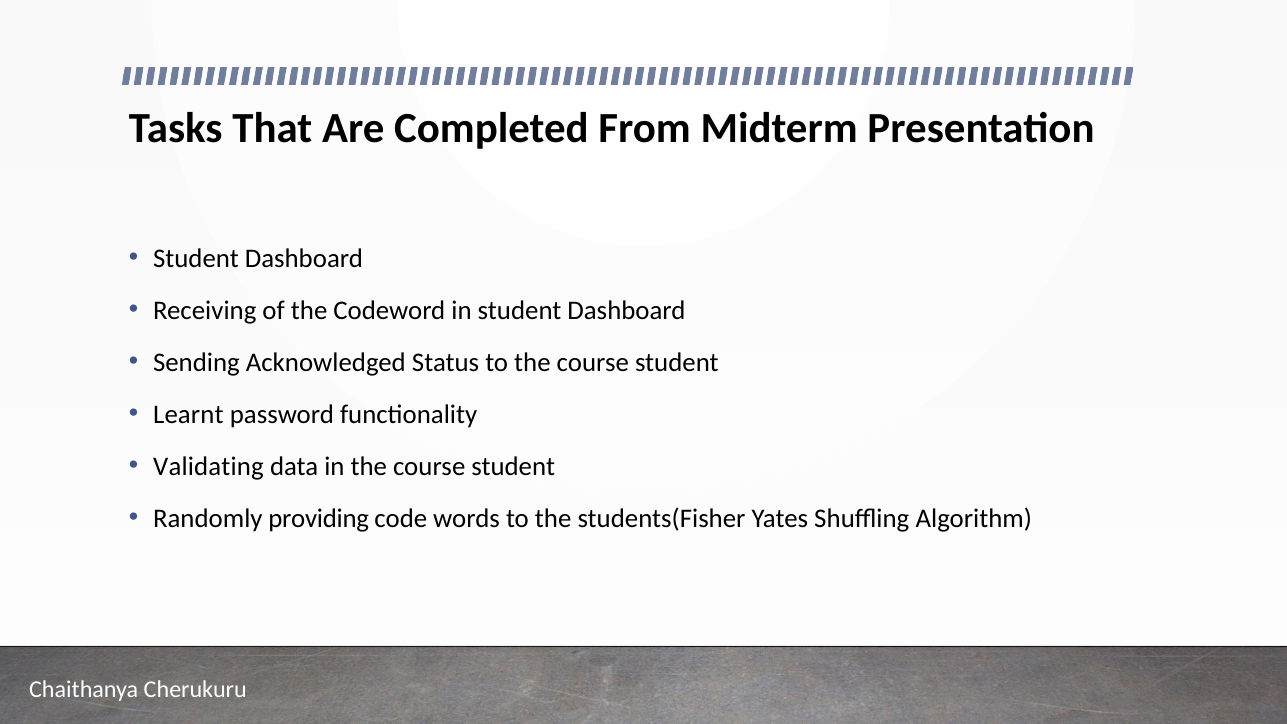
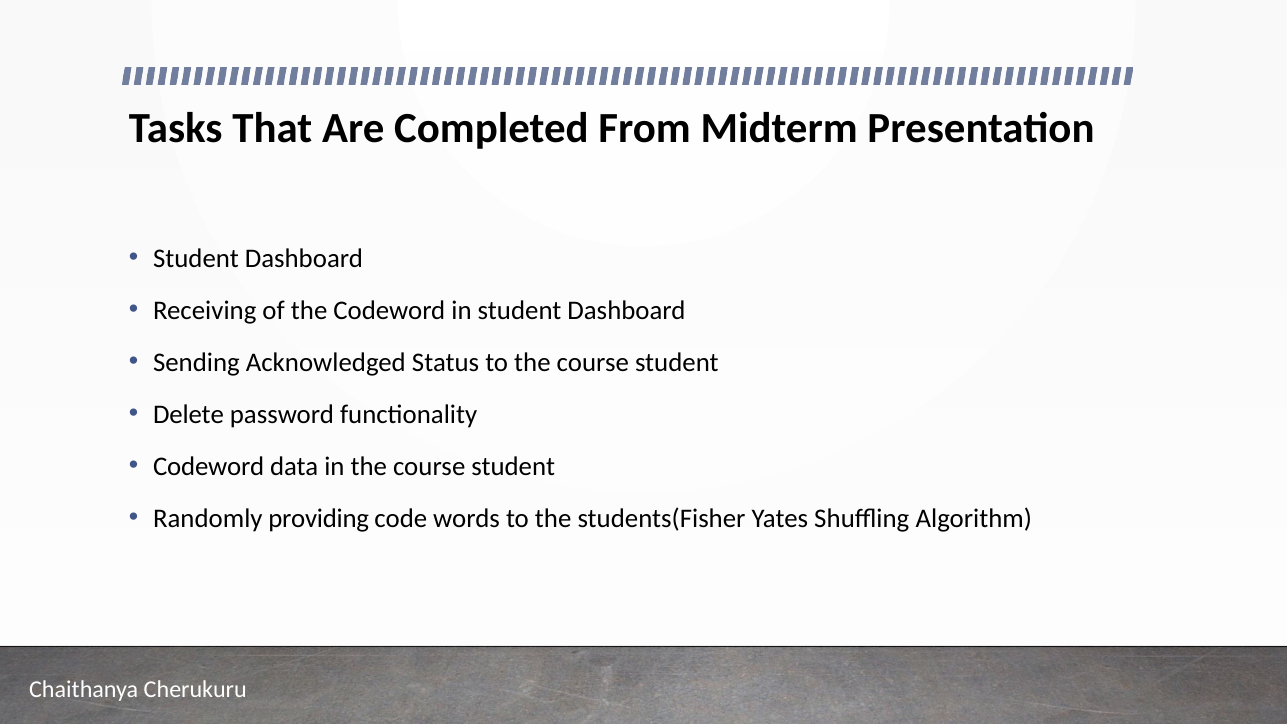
Learnt: Learnt -> Delete (188, 415)
Validating: Validating -> Codeword (209, 467)
